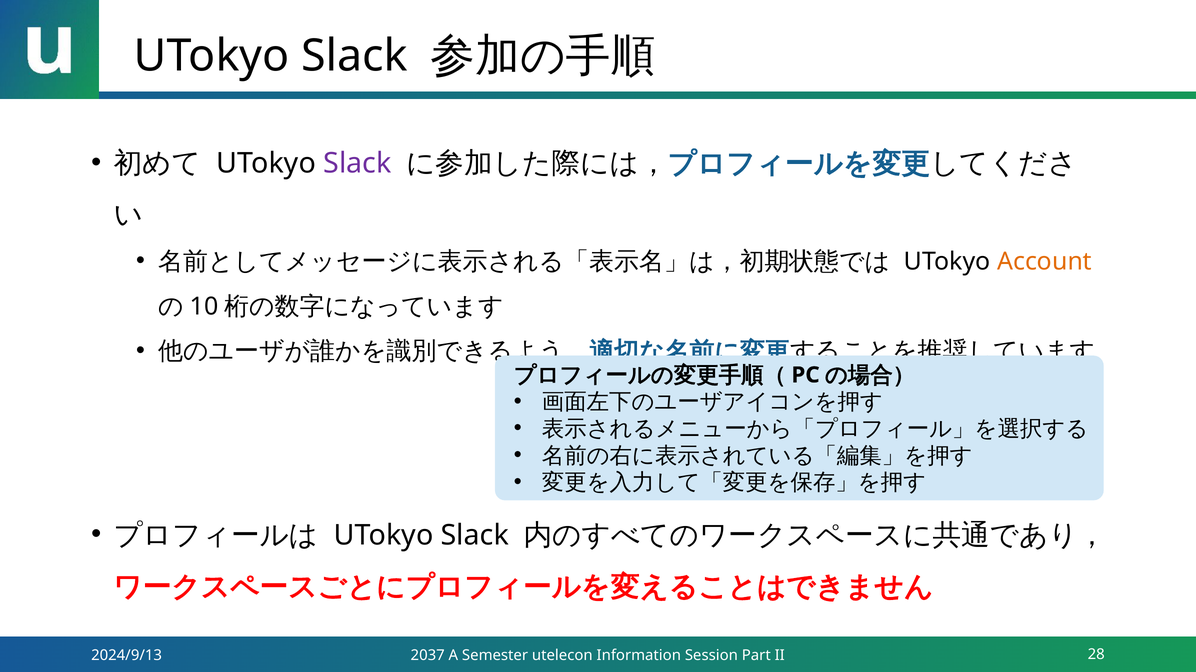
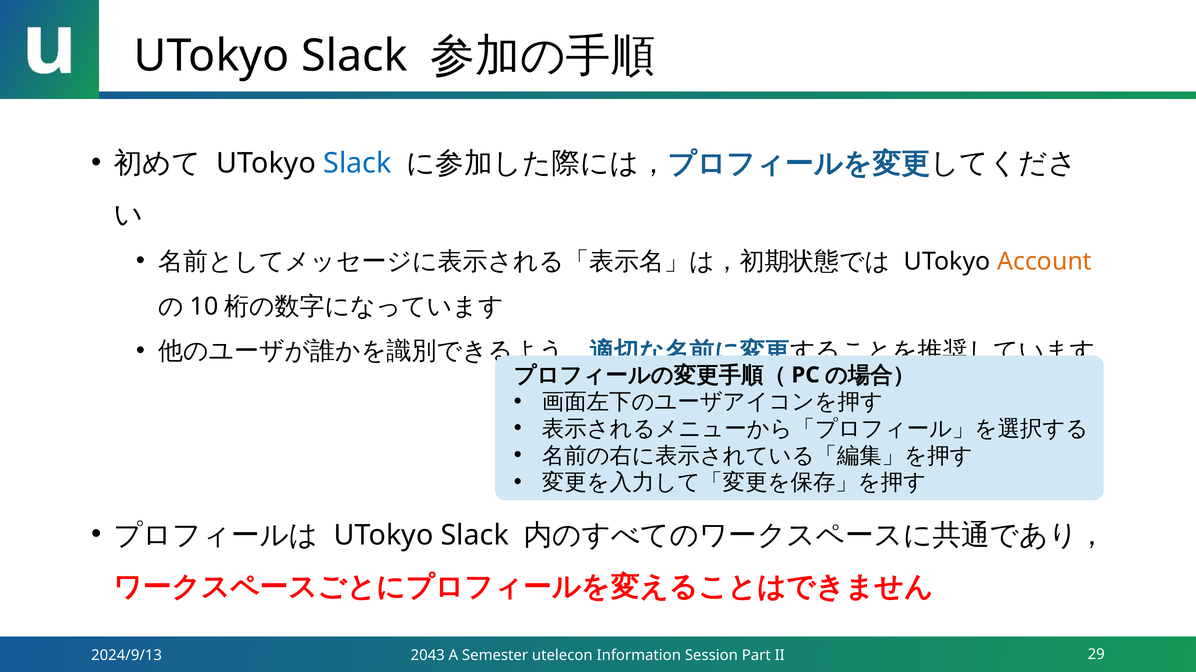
Slack colour: purple -> blue (357, 164)
2037: 2037 -> 2043 (428, 656)
28: 28 -> 29 (1096, 655)
